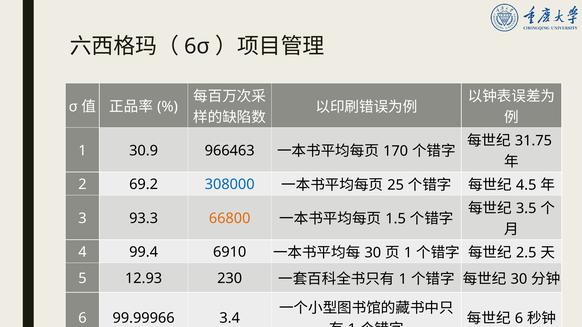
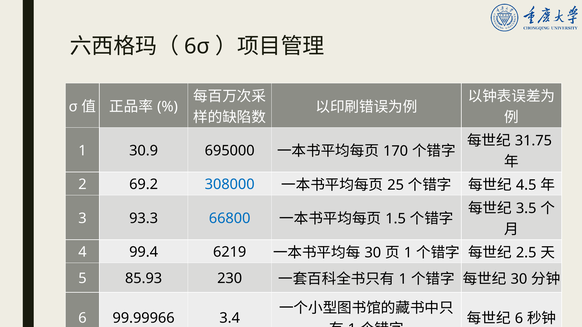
966463: 966463 -> 695000 (230, 151)
66800 colour: orange -> blue (230, 218)
6910: 6910 -> 6219 (230, 252)
12.93: 12.93 -> 85.93 (144, 279)
